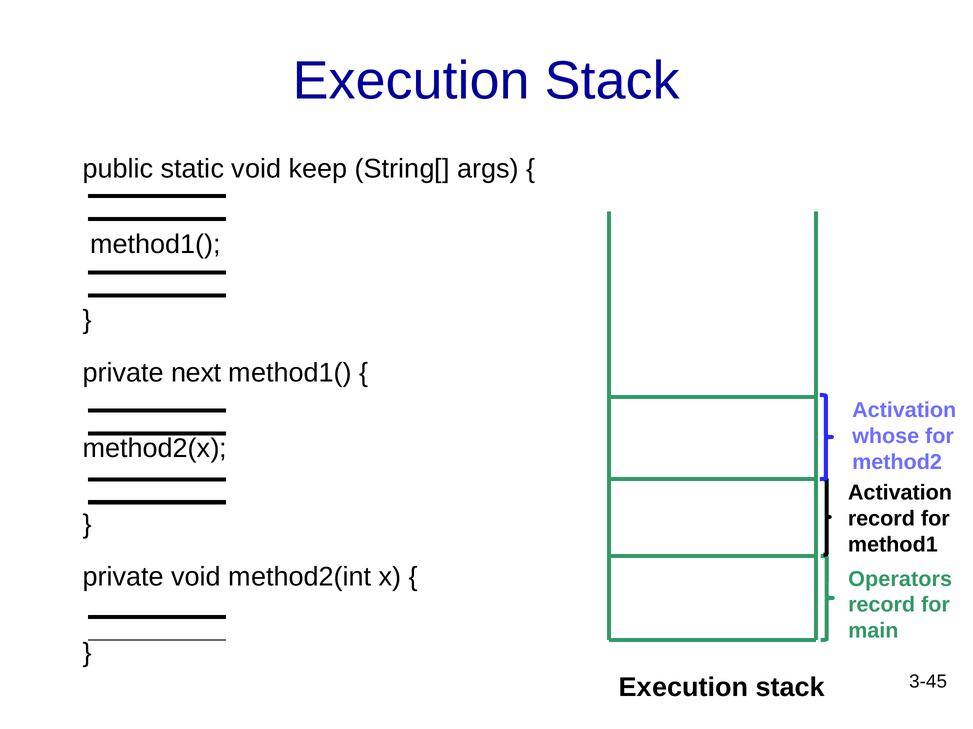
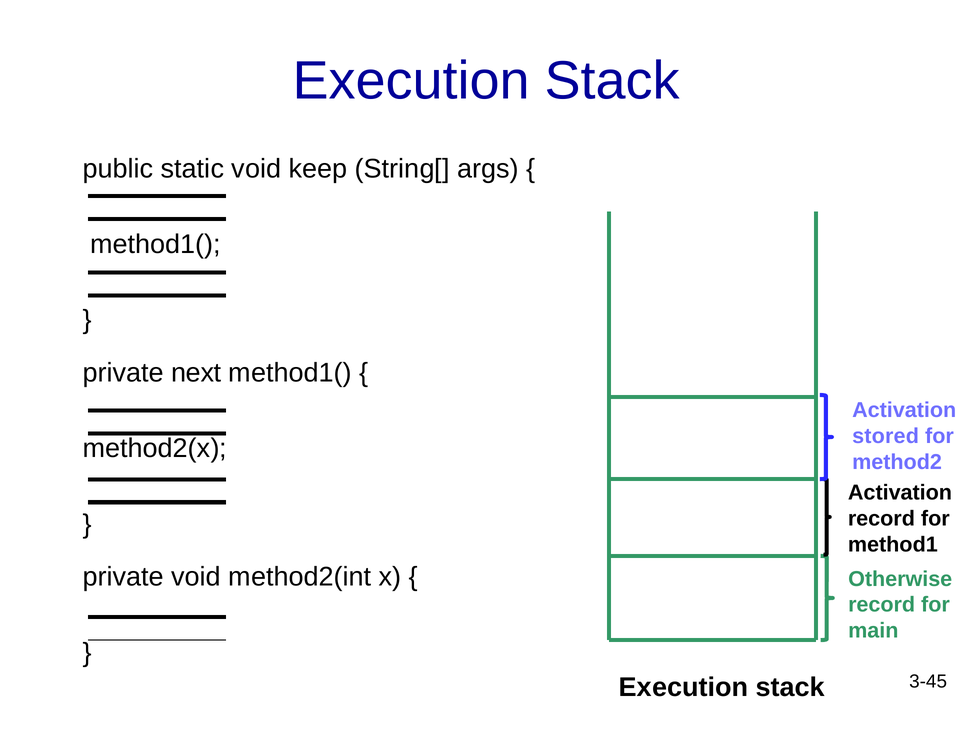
whose: whose -> stored (886, 436)
Operators: Operators -> Otherwise (900, 580)
